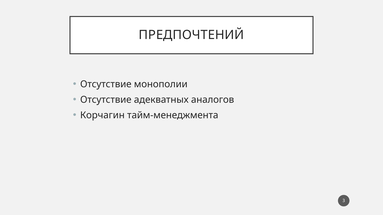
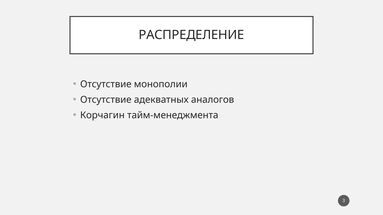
ПРЕДПОЧТЕНИЙ: ПРЕДПОЧТЕНИЙ -> РАСПРЕДЕЛЕНИЕ (191, 35)
